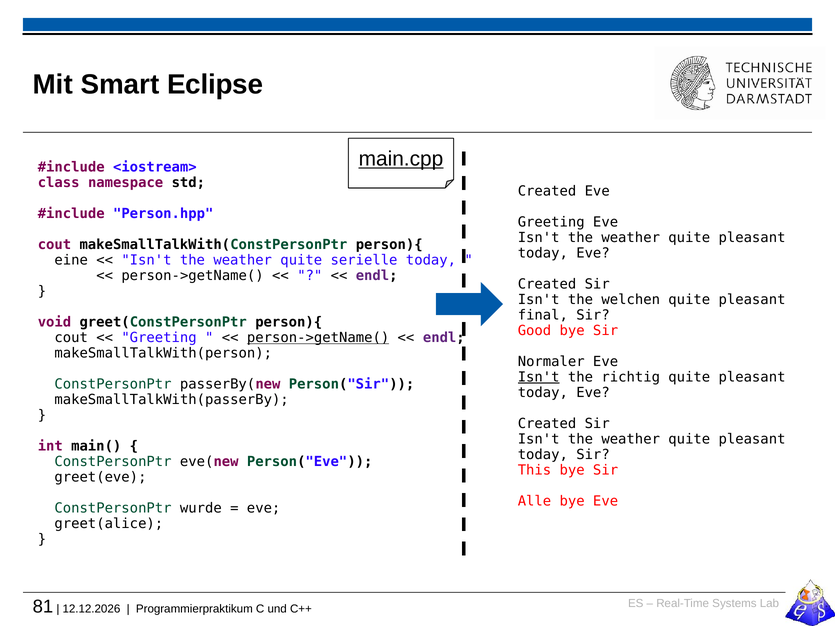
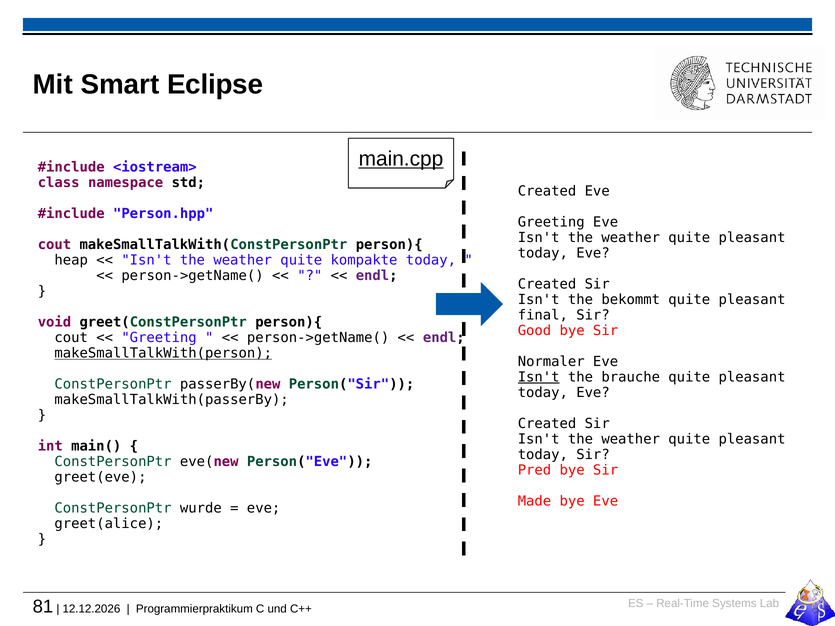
eine: eine -> heap (71, 260)
serielle: serielle -> kompakte (364, 260)
welchen: welchen -> bekommt (631, 300)
person->getName( underline: present -> none (318, 338)
makeSmallTalkWith(person underline: none -> present (163, 353)
richtig: richtig -> brauche (631, 377)
This: This -> Pred (534, 470)
Alle: Alle -> Made (534, 501)
